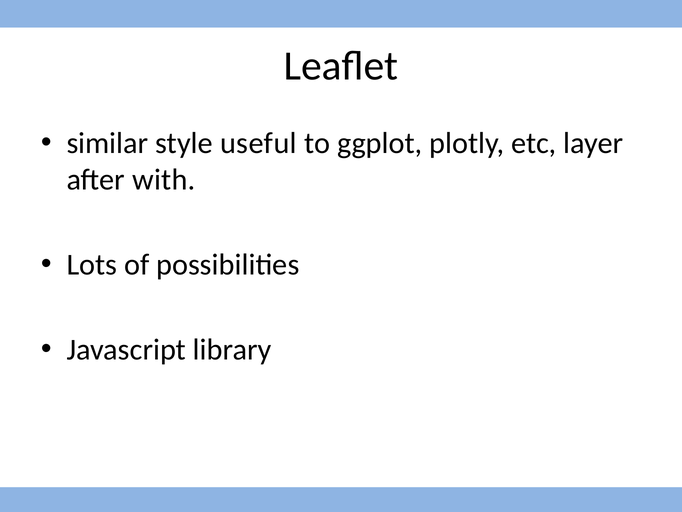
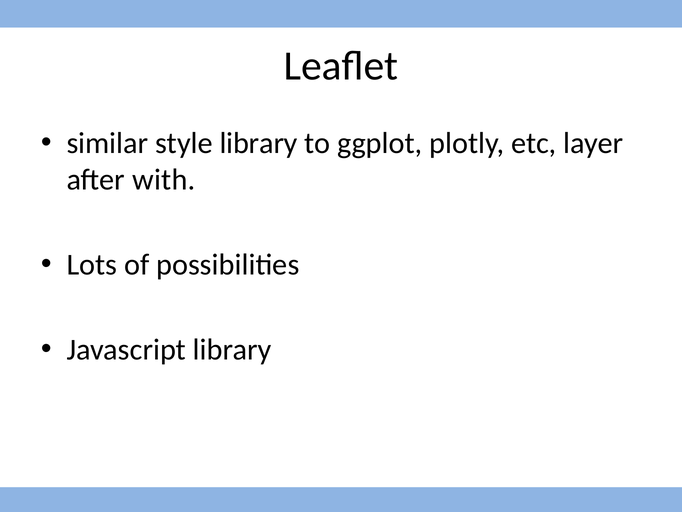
style useful: useful -> library (259, 143)
